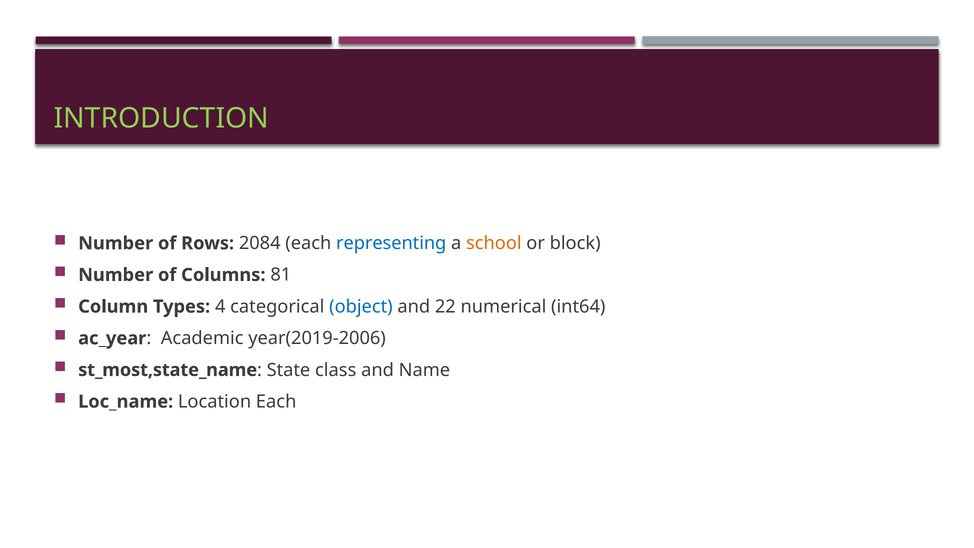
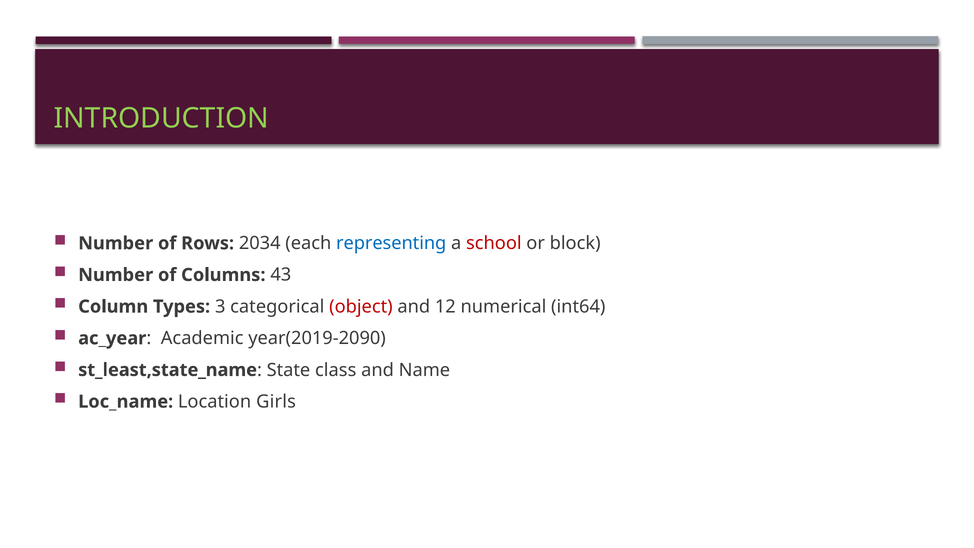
2084: 2084 -> 2034 (260, 243)
school colour: orange -> red (494, 243)
81: 81 -> 43 (281, 275)
4: 4 -> 3 (220, 307)
object colour: blue -> red (361, 307)
22: 22 -> 12 (445, 307)
year(2019-2006: year(2019-2006 -> year(2019-2090 (317, 338)
st_most,state_name: st_most,state_name -> st_least,state_name (168, 370)
Location Each: Each -> Girls (276, 402)
